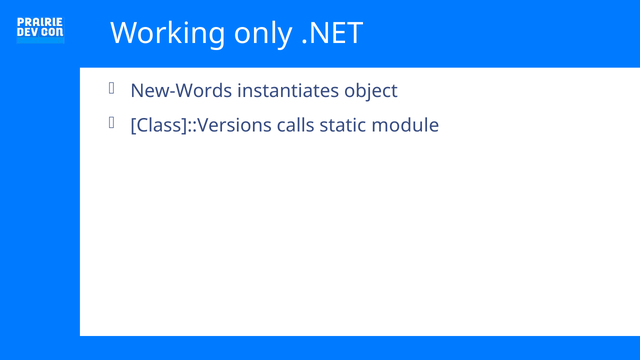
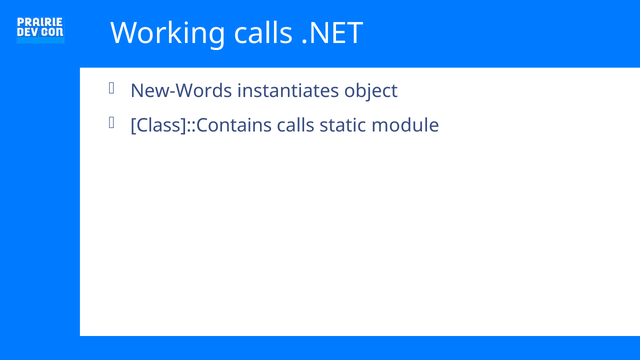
Working only: only -> calls (264, 33)
Class]::Versions: Class]::Versions -> Class]::Contains (201, 126)
